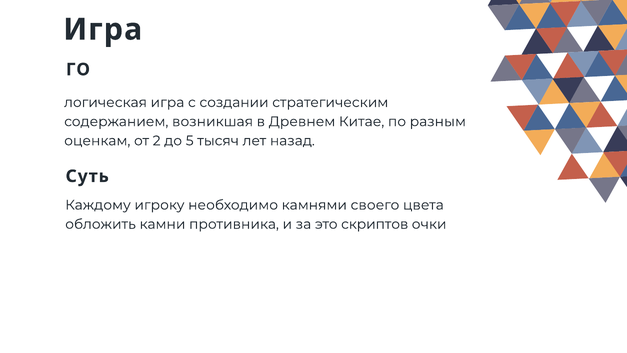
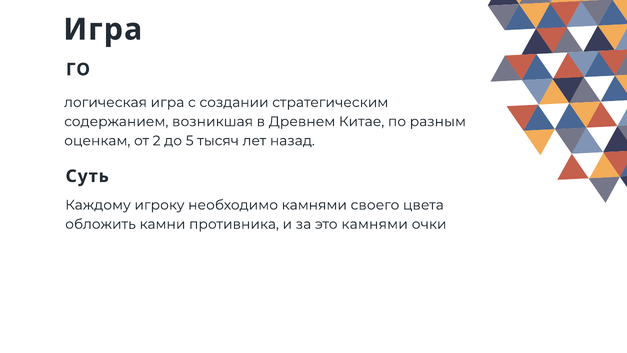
это скриптов: скриптов -> камнями (375, 224)
